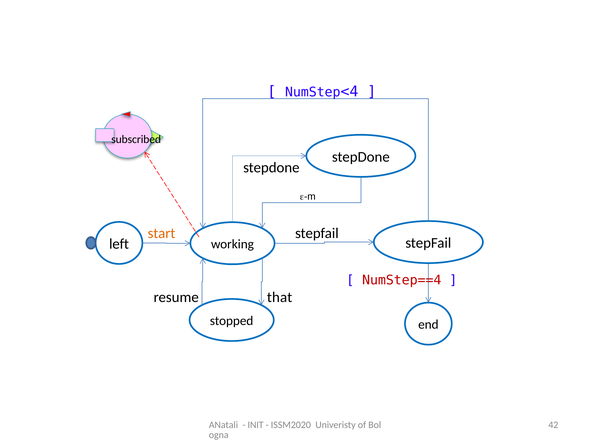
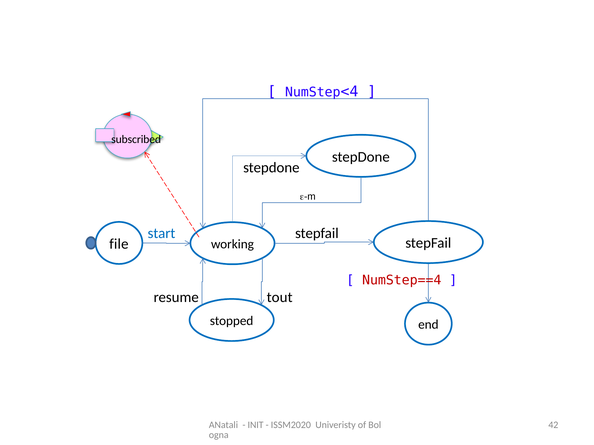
start colour: orange -> blue (161, 234)
left: left -> file (119, 244)
that: that -> tout (280, 298)
